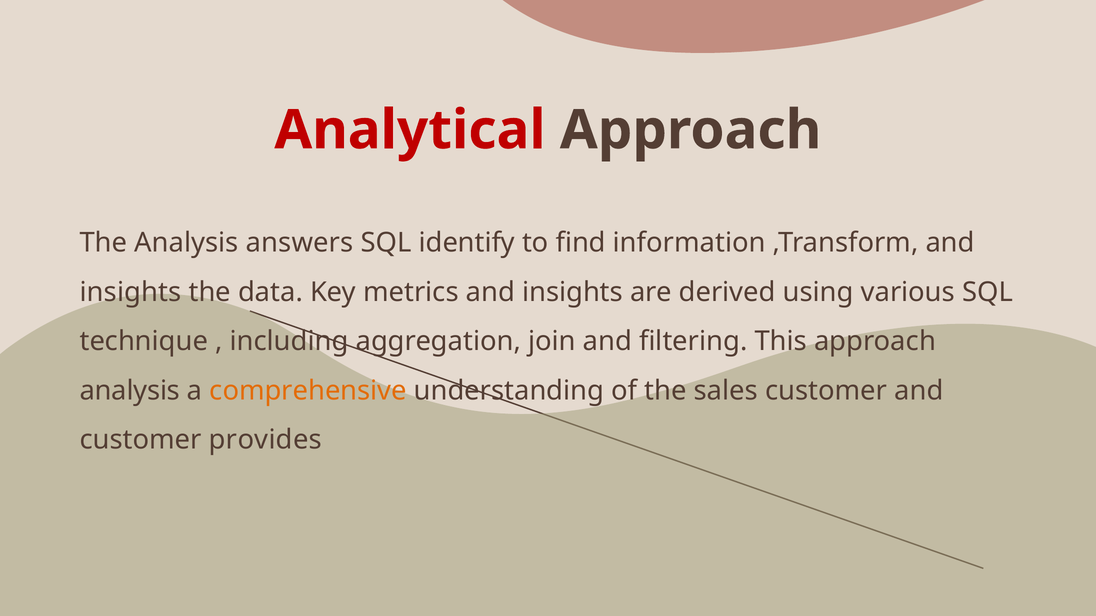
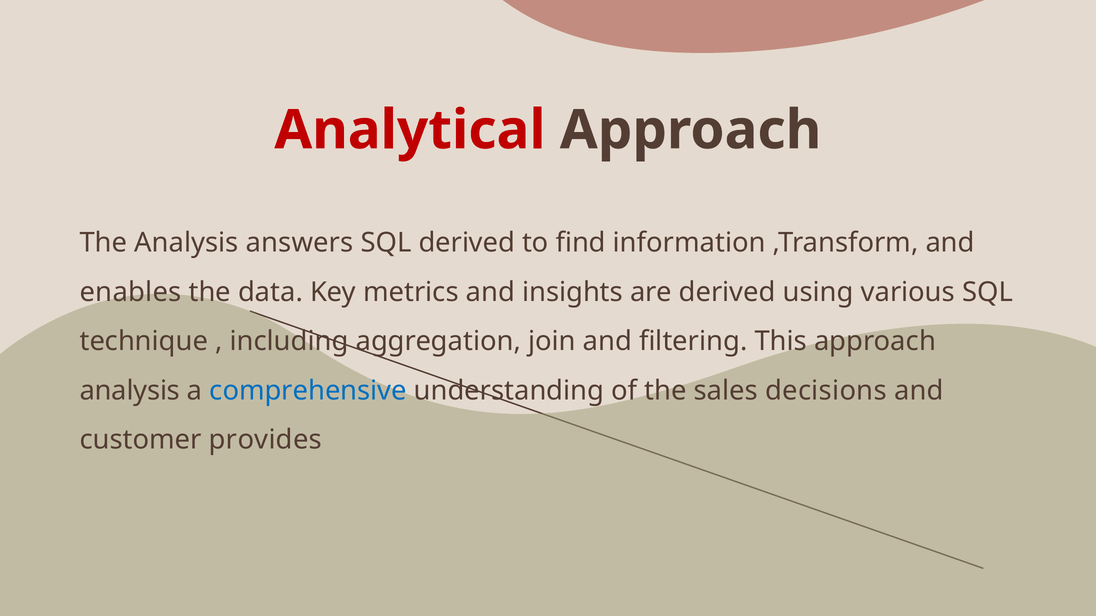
SQL identify: identify -> derived (467, 243)
insights: insights -> enables (131, 292)
comprehensive colour: orange -> blue (308, 391)
sales customer: customer -> decisions (826, 391)
